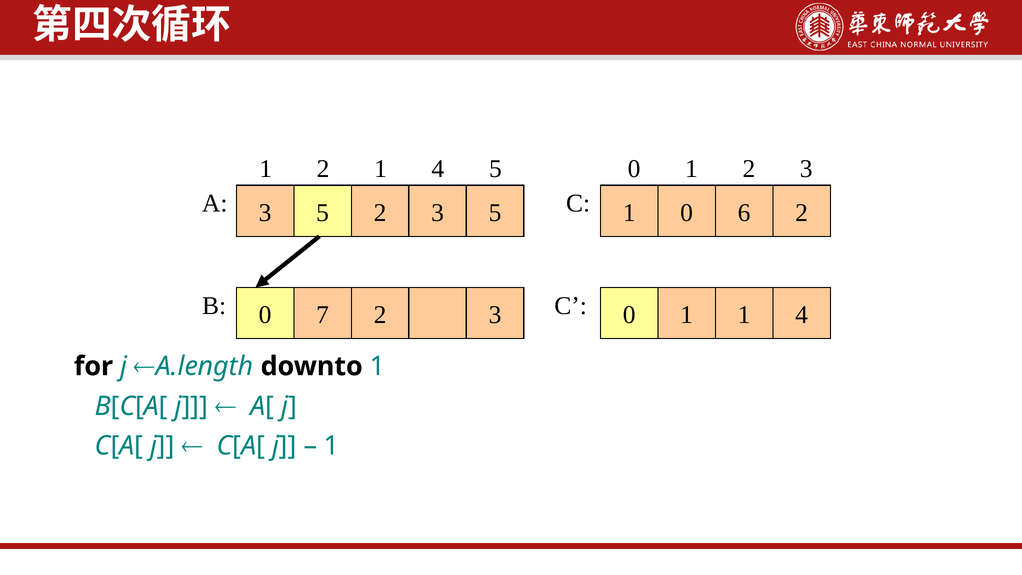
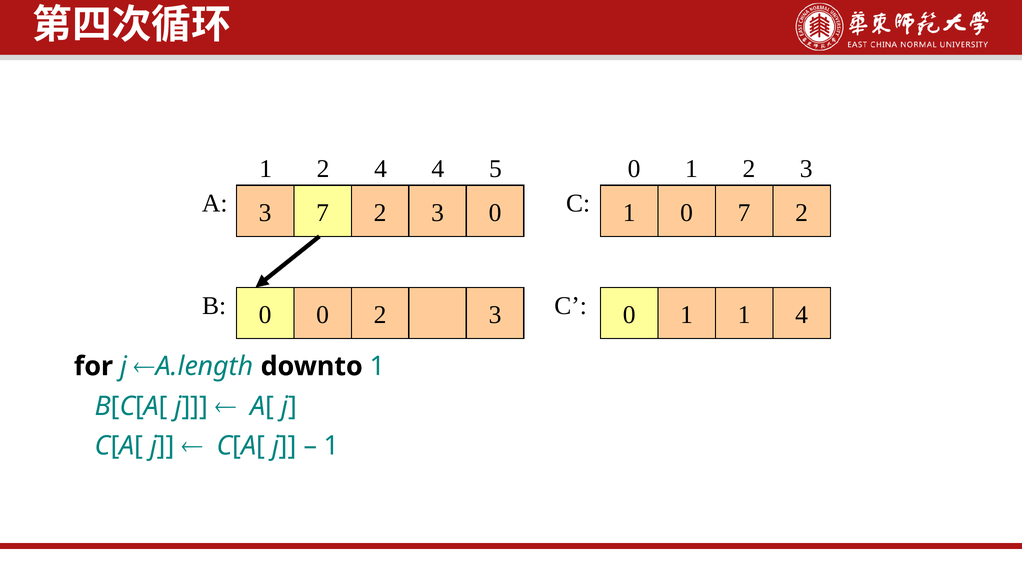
2 1: 1 -> 4 (381, 169)
5: 5 -> 7 (323, 213)
5: 5 -> 0 (495, 213)
0 6: 6 -> 7 (744, 213)
0 7: 7 -> 0 (323, 315)
